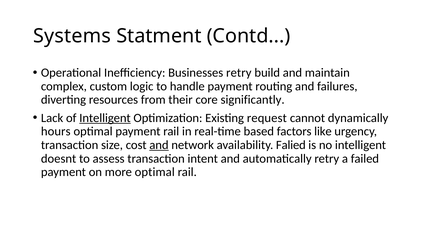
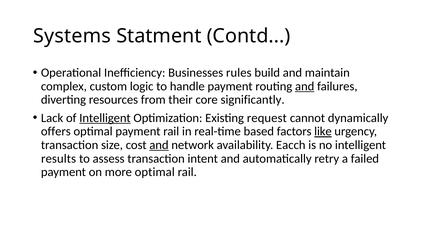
Businesses retry: retry -> rules (239, 73)
and underline: none -> present (305, 86)
hours: hours -> offers (56, 132)
like underline: none -> present (323, 132)
Falied: Falied -> Eacch (291, 145)
doesnt: doesnt -> results (59, 159)
